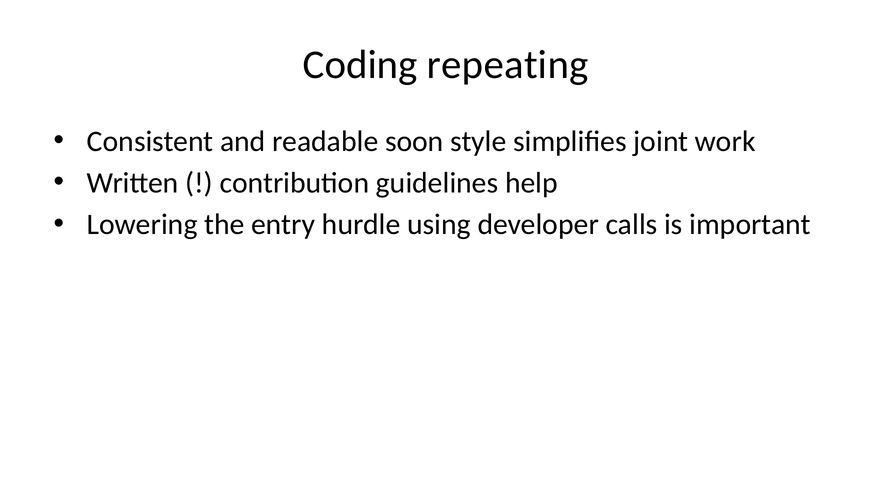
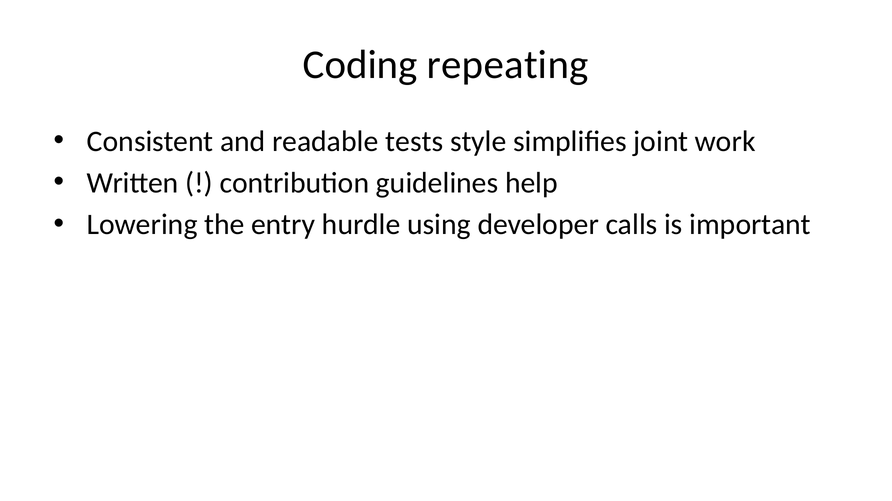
soon: soon -> tests (414, 141)
